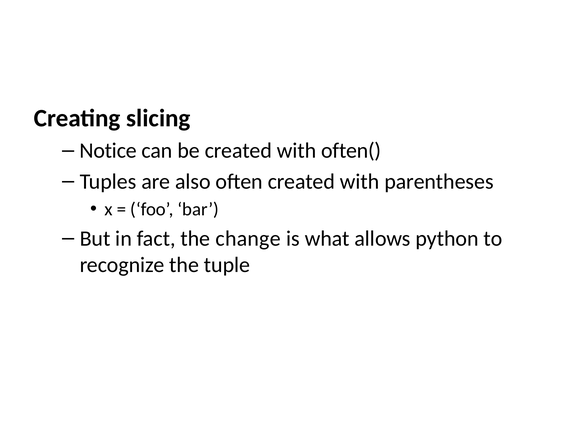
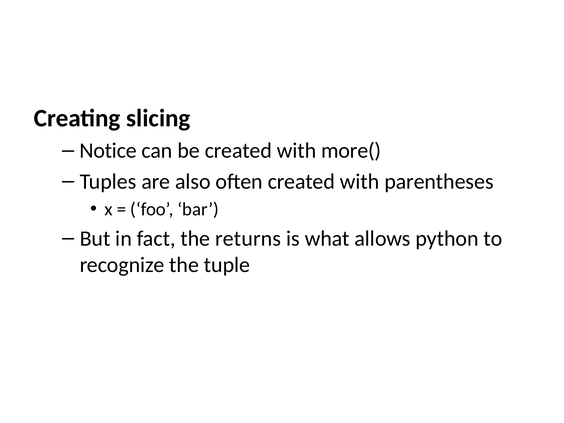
often(: often( -> more( (351, 151)
change: change -> returns (248, 238)
